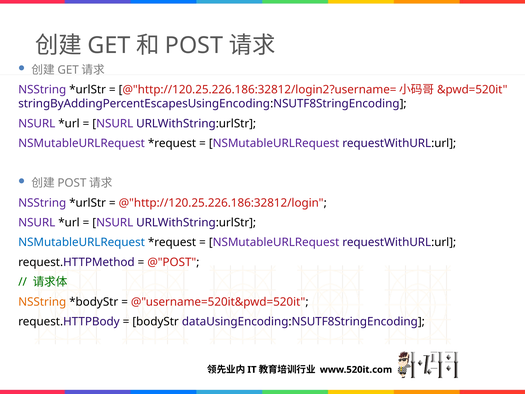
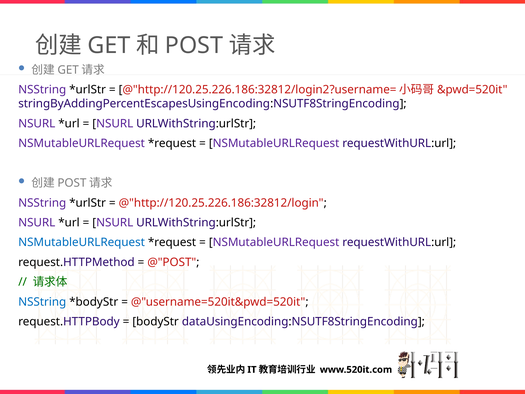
NSString colour: orange -> blue (42, 302)
